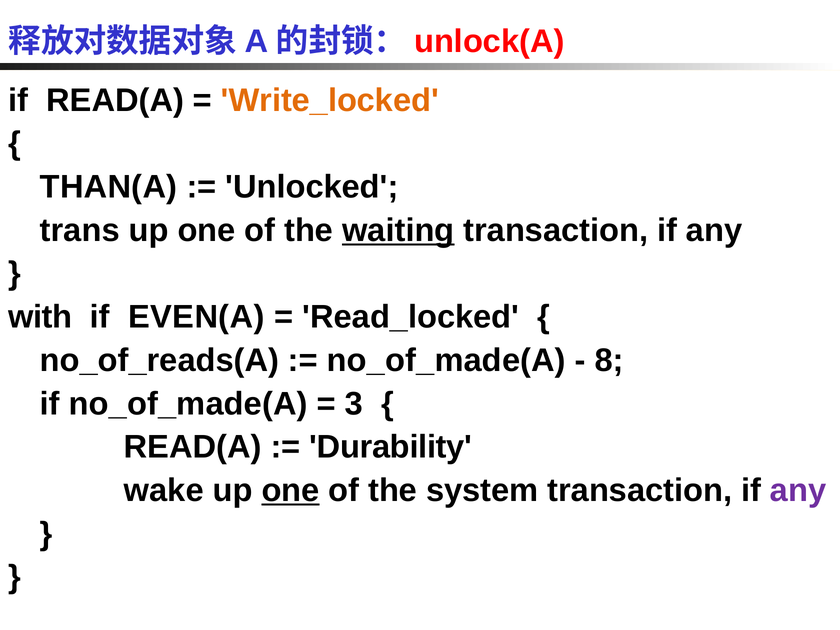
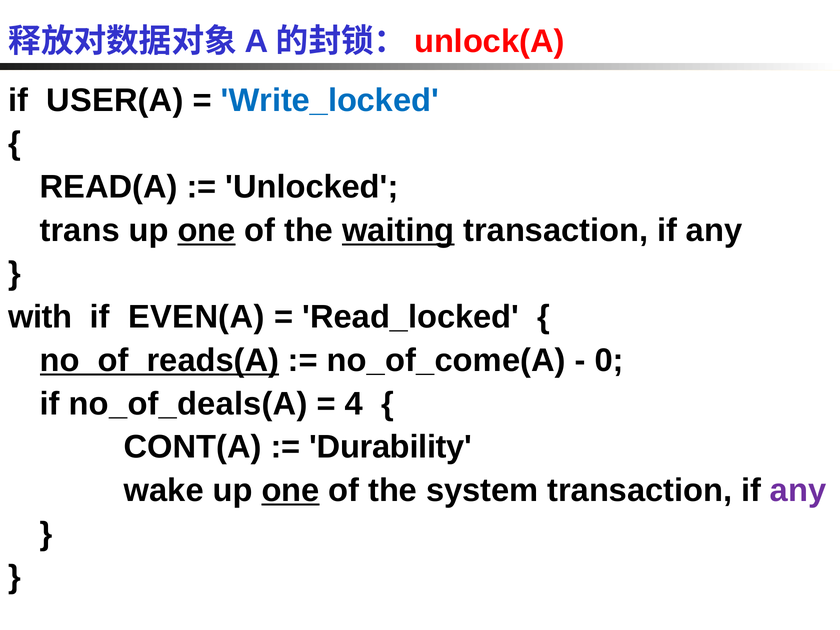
if READ(A: READ(A -> USER(A (115, 100)
Write_locked colour: orange -> blue (330, 100)
THAN(A: THAN(A -> READ(A (109, 187)
one underline: none -> present (207, 230)
no_of_reads(A underline: none -> present (159, 360)
no_of_made(A: no_of_made(A -> no_of_come(A (446, 360)
8: 8 -> 0 (609, 360)
if no_of_made(A: no_of_made(A -> no_of_deals(A (188, 404)
3: 3 -> 4 (354, 404)
READ(A: READ(A -> CONT(A (193, 447)
